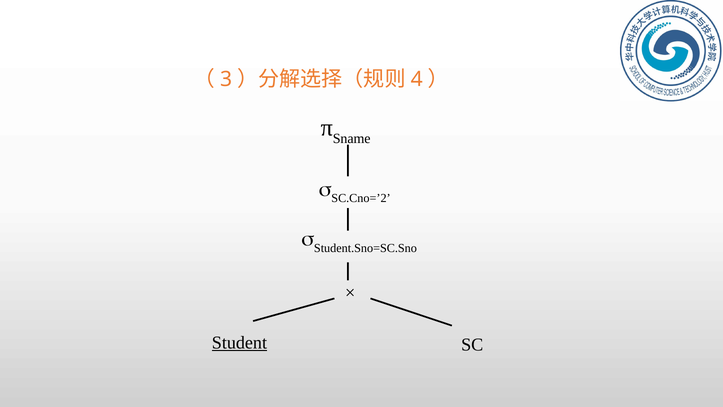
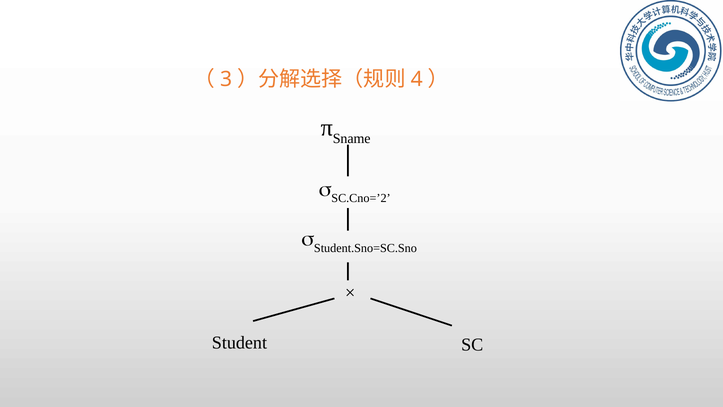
Student underline: present -> none (239, 342)
